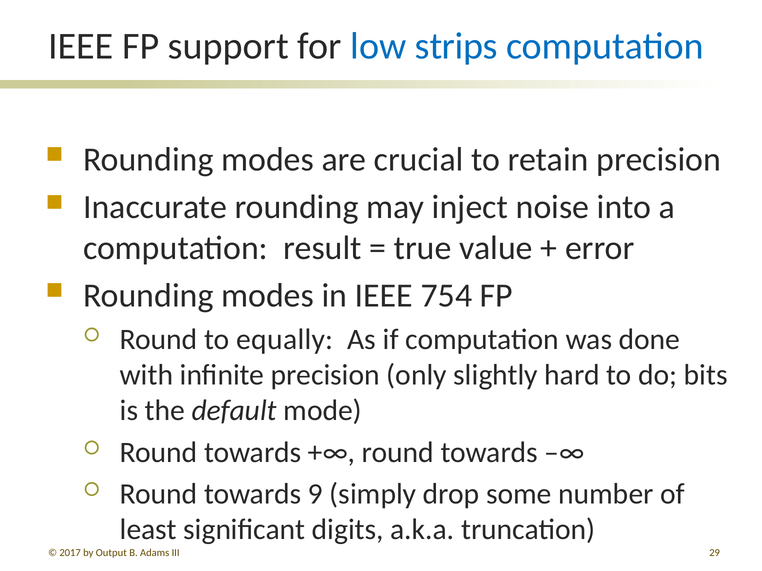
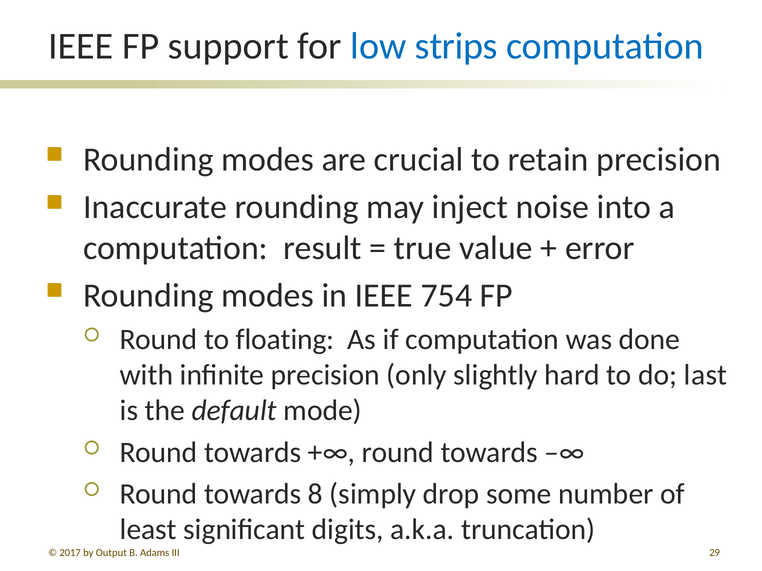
equally: equally -> floating (285, 340)
bits: bits -> last (706, 375)
9: 9 -> 8 (315, 494)
